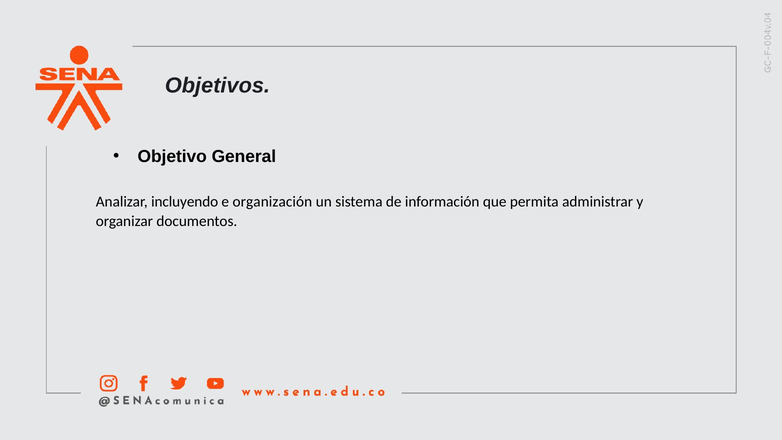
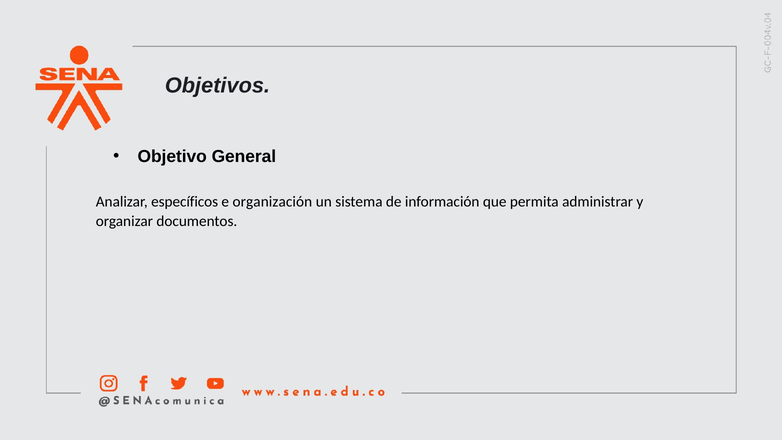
incluyendo: incluyendo -> específicos (185, 202)
